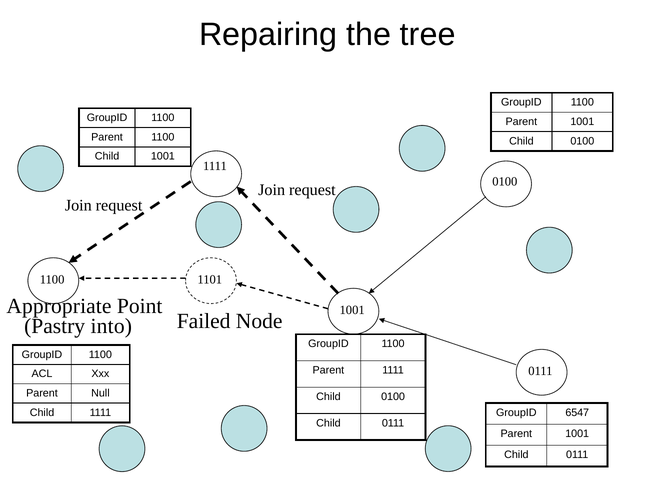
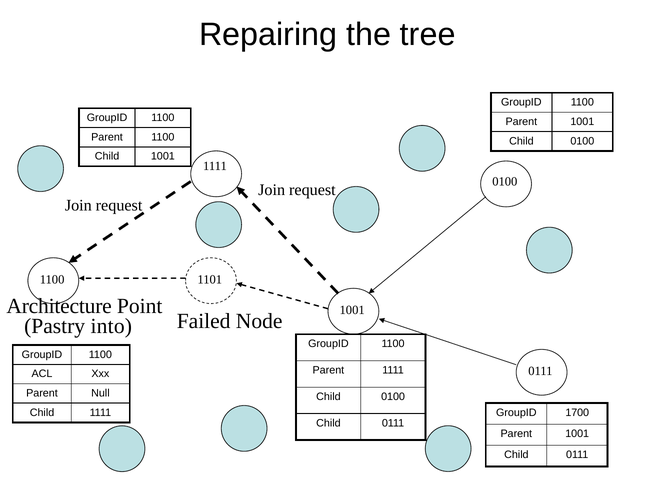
Appropriate: Appropriate -> Architecture (59, 306)
6547: 6547 -> 1700 (577, 412)
